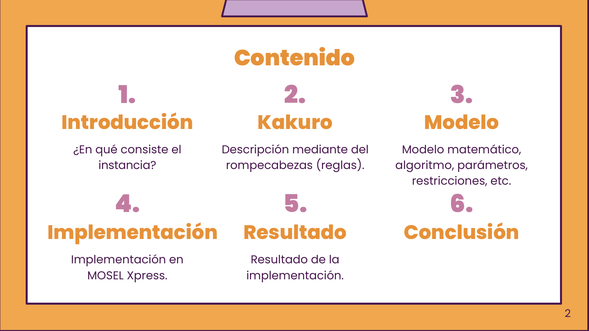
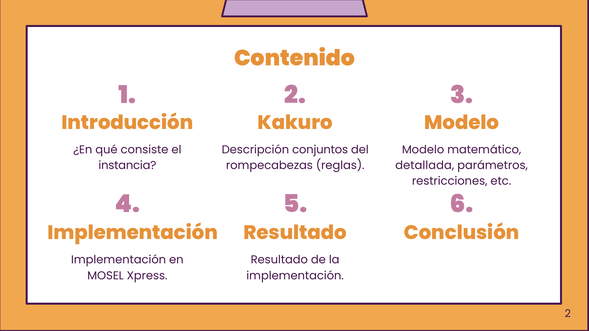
mediante: mediante -> conjuntos (320, 150)
algoritmo: algoritmo -> detallada (425, 166)
